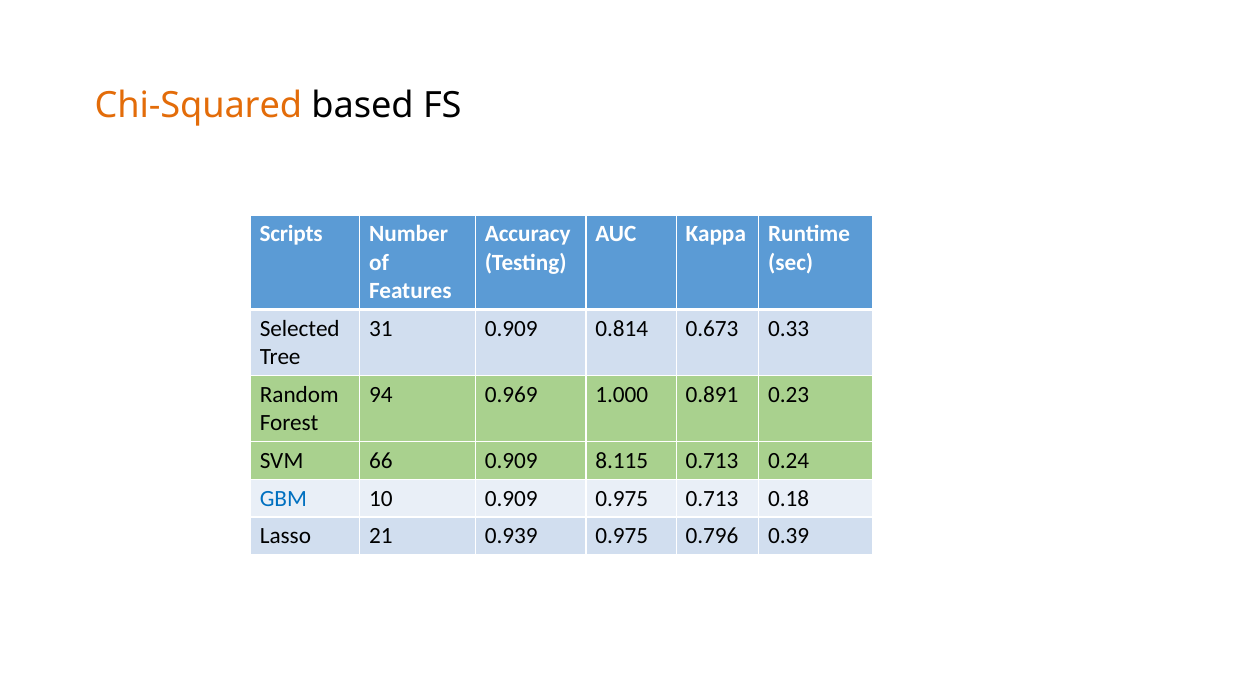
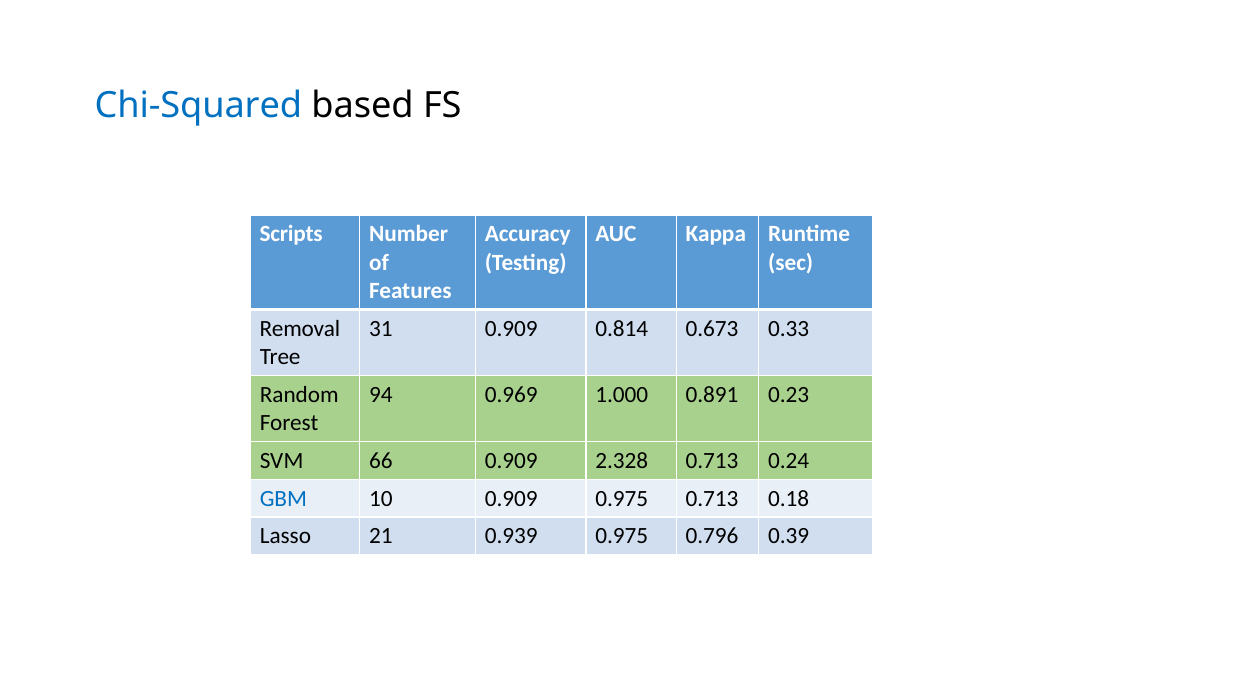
Chi-Squared colour: orange -> blue (198, 106)
Selected: Selected -> Removal (300, 329)
8.115: 8.115 -> 2.328 (622, 461)
